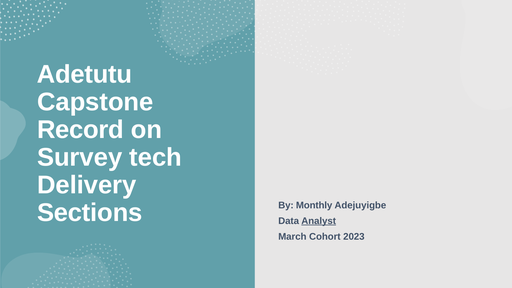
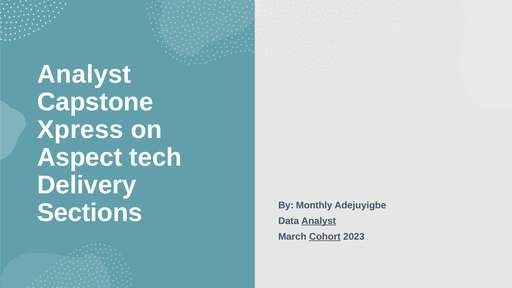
Adetutu: Adetutu -> Analyst (84, 74)
Record: Record -> Xpress (80, 130)
Survey: Survey -> Aspect (80, 157)
Cohort underline: none -> present (325, 237)
